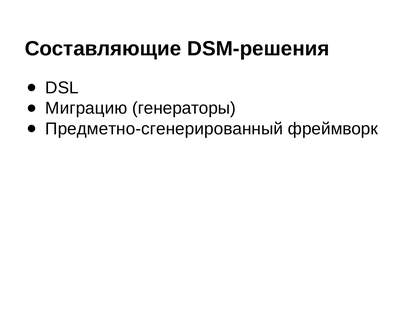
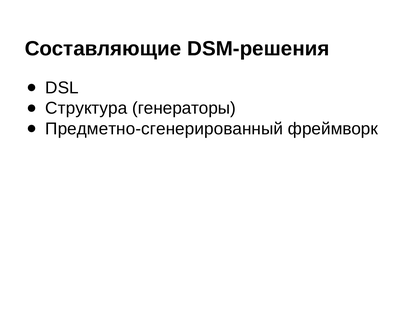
Миграцию: Миграцию -> Структура (86, 108)
